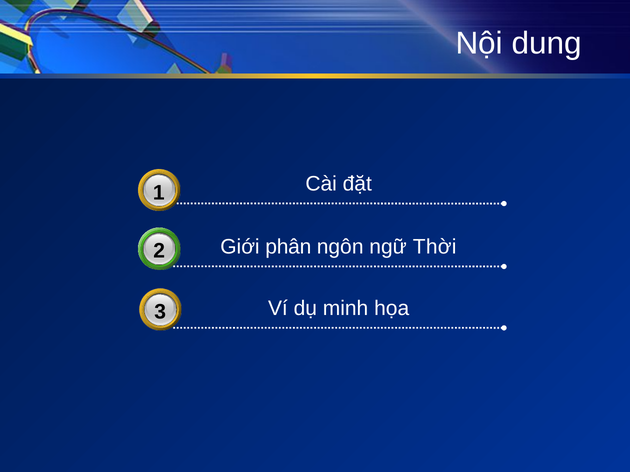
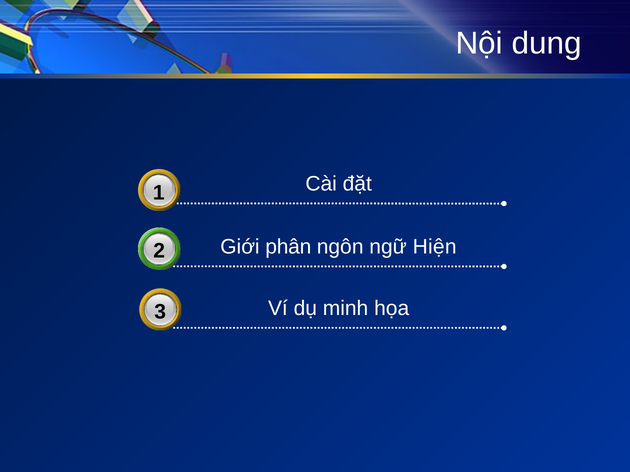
Thời: Thời -> Hiện (435, 247)
